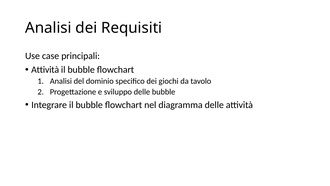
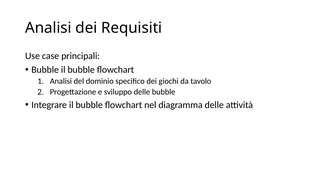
Attività: Attività -> Bubble (45, 70)
